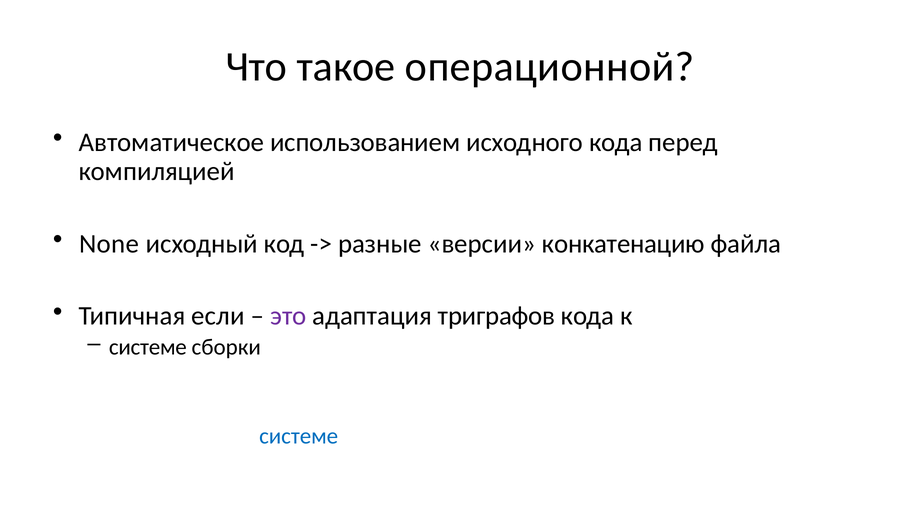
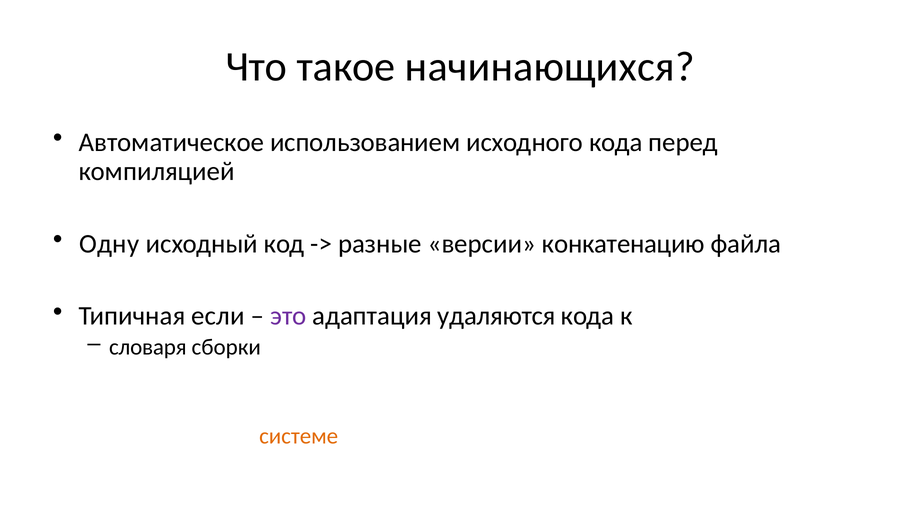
такое операционной: операционной -> начинающихся (550, 67)
None: None -> Одну (109, 244)
триграфов: триграфов -> удаляются (497, 316)
системе: системе -> словаря (148, 347)
системе colour: blue -> orange (299, 436)
